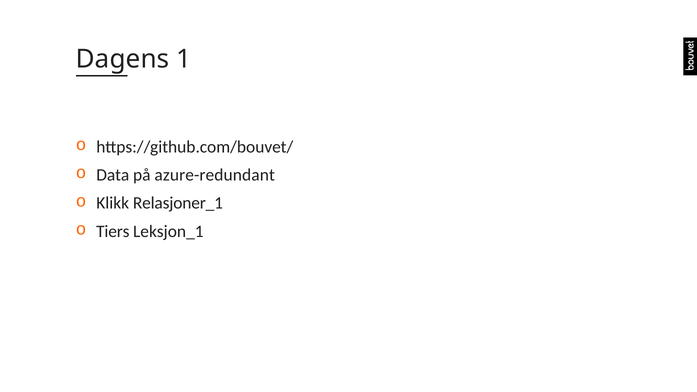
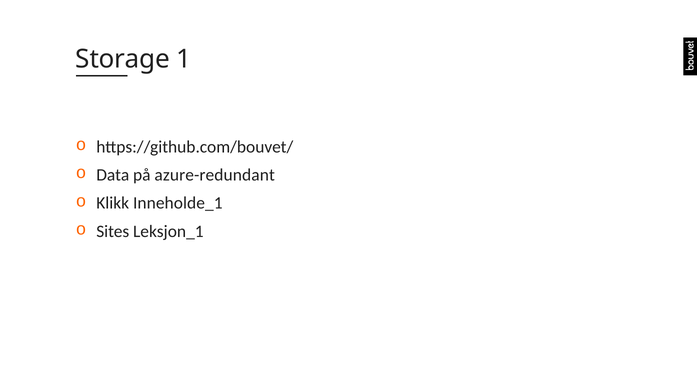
Dagens: Dagens -> Storage (123, 59)
Relasjoner_1: Relasjoner_1 -> Inneholde_1 (178, 203)
Tiers: Tiers -> Sites (113, 231)
